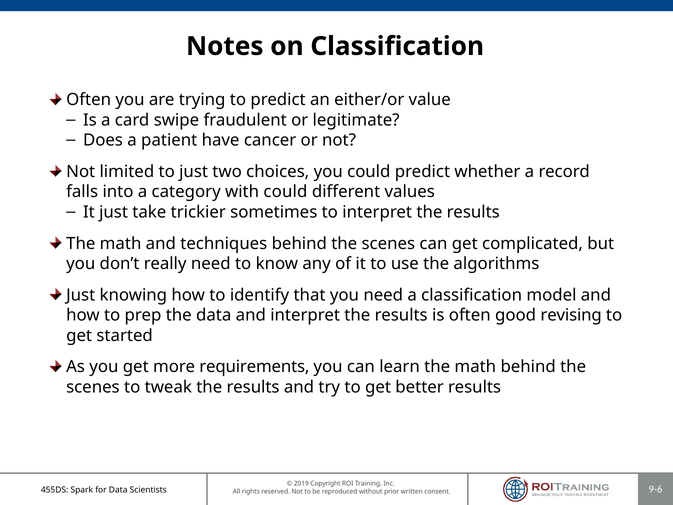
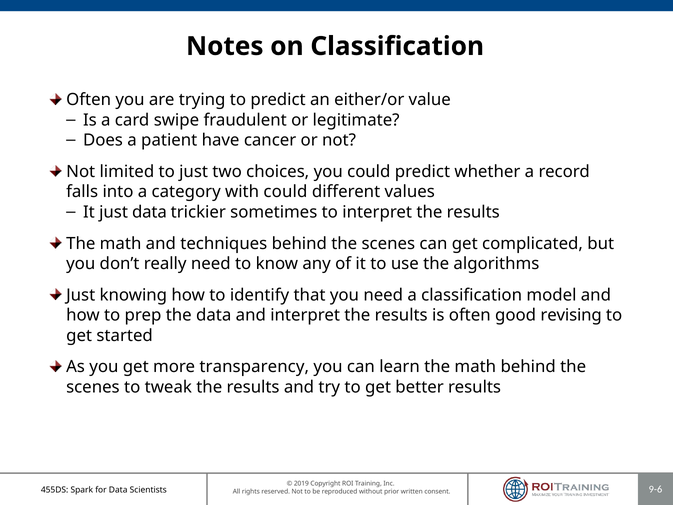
just take: take -> data (149, 212)
requirements: requirements -> transparency (254, 367)
